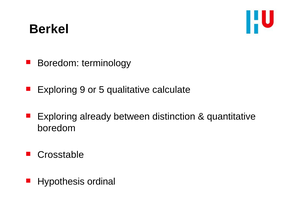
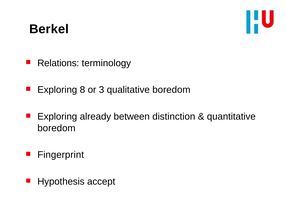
Boredom: Boredom -> Relations (58, 63)
9: 9 -> 8 (82, 90)
5: 5 -> 3 (102, 90)
qualitative calculate: calculate -> boredom (171, 90)
Crosstable: Crosstable -> Fingerprint (61, 154)
ordinal: ordinal -> accept (101, 181)
